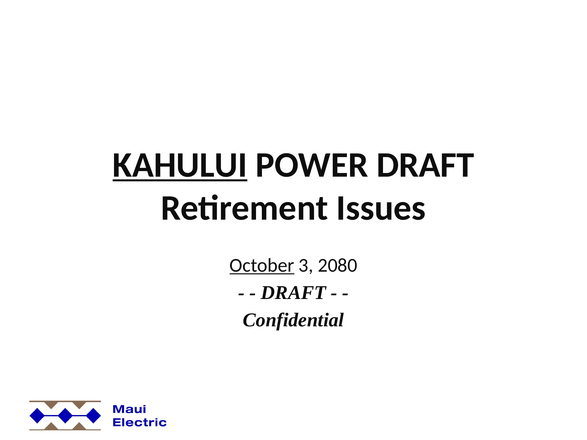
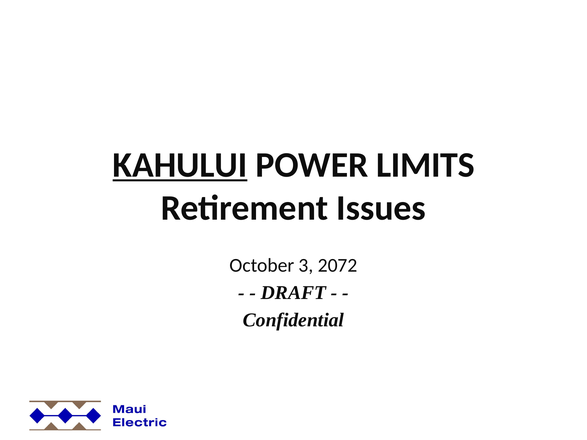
POWER DRAFT: DRAFT -> LIMITS (425, 165)
October underline: present -> none (262, 266)
2080: 2080 -> 2072 (338, 266)
